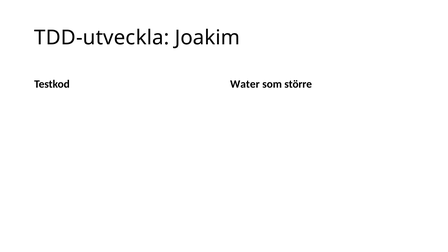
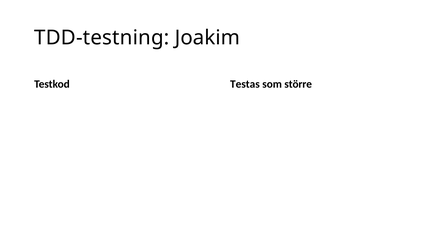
TDD-utveckla: TDD-utveckla -> TDD-testning (102, 38)
Water: Water -> Testas (245, 84)
